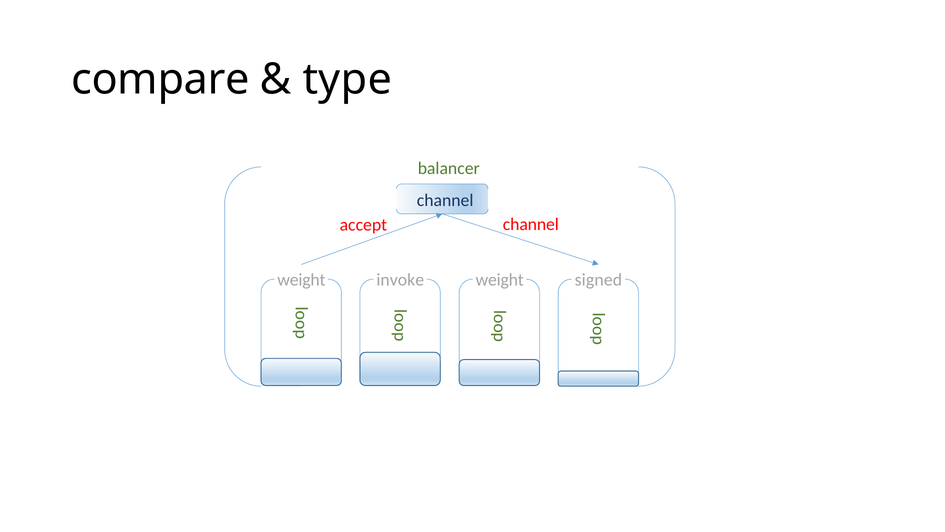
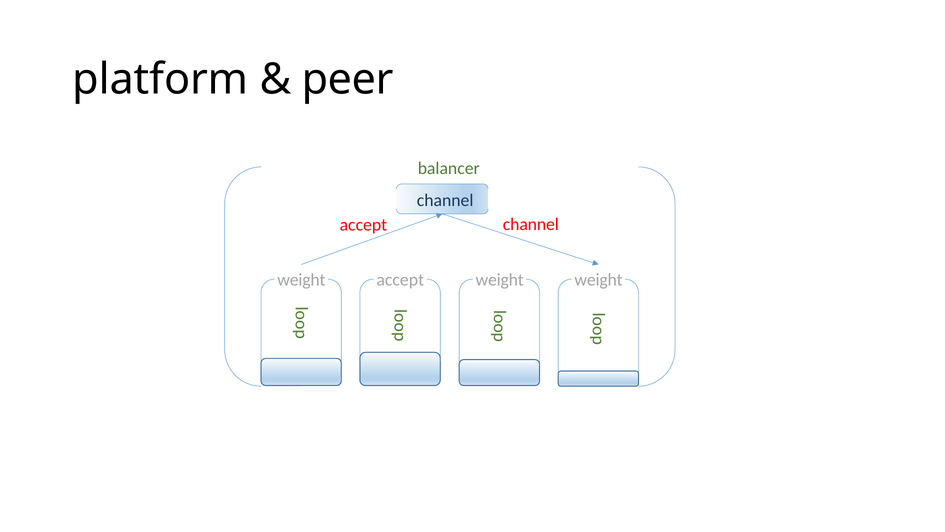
compare: compare -> platform (160, 79)
type: type -> peer (348, 79)
invoke: invoke -> accept (400, 280)
signed: signed -> weight (599, 280)
